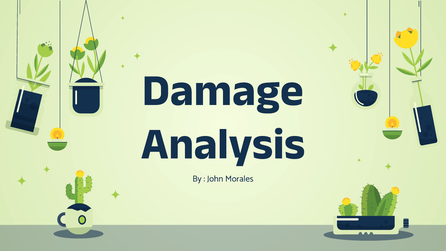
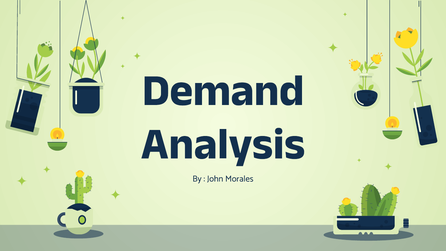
Damage: Damage -> Demand (223, 90)
